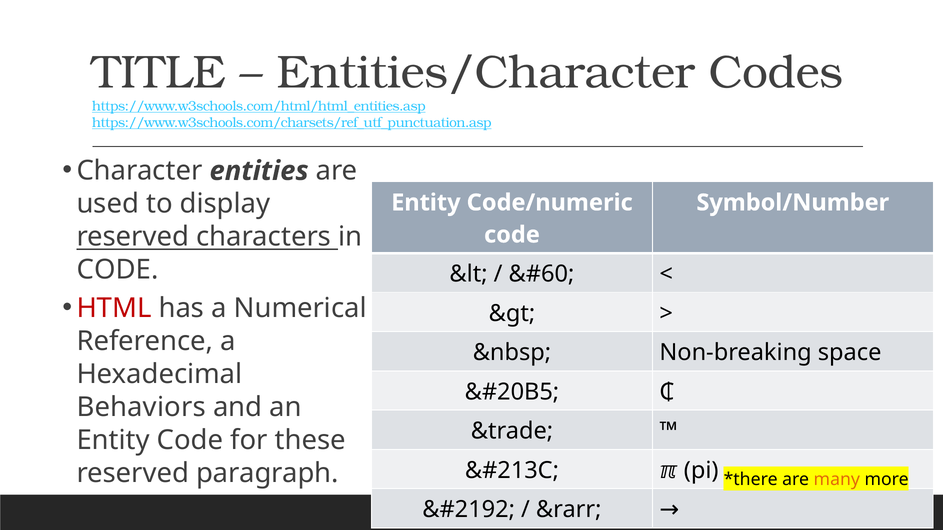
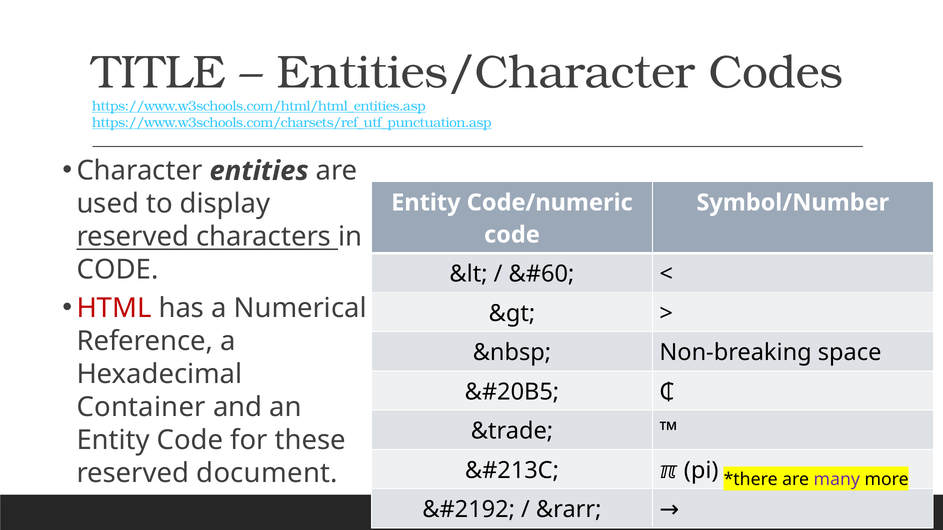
Behaviors: Behaviors -> Container (141, 407)
paragraph: paragraph -> document (267, 473)
many colour: orange -> purple (837, 480)
